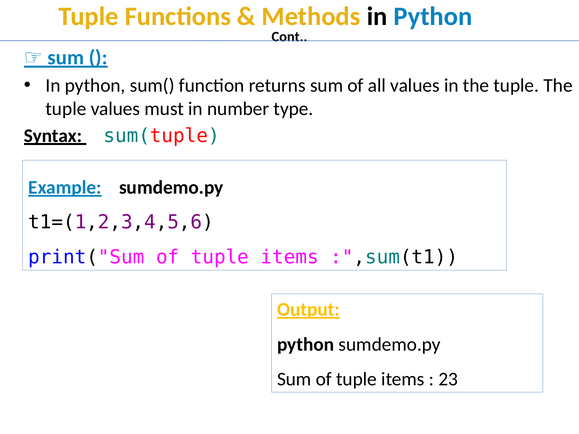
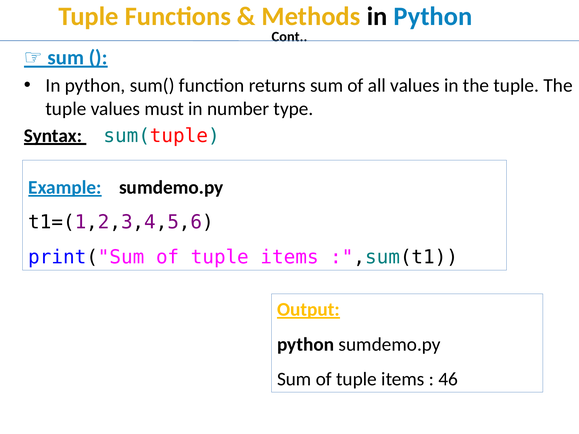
23: 23 -> 46 (448, 379)
